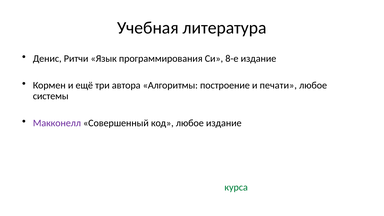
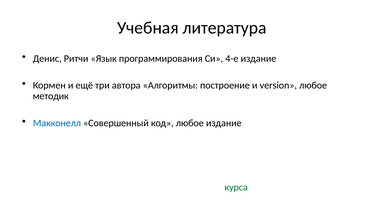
8-е: 8-е -> 4-е (232, 59)
печати: печати -> version (278, 85)
системы: системы -> методик (51, 96)
Макконелл colour: purple -> blue (57, 123)
